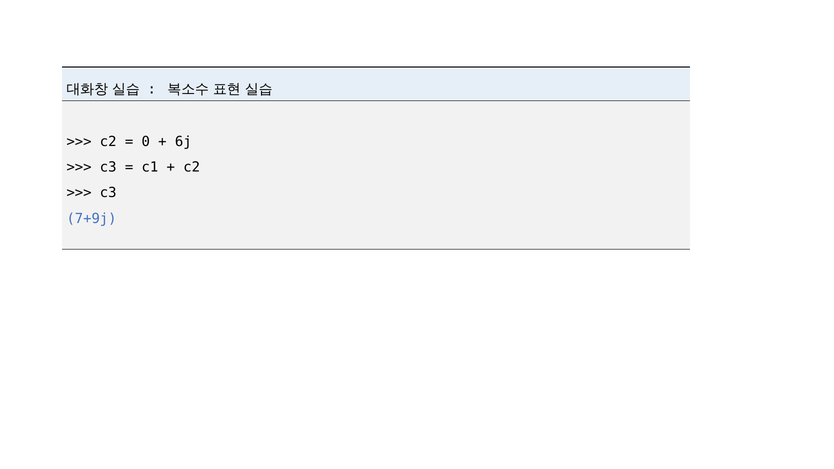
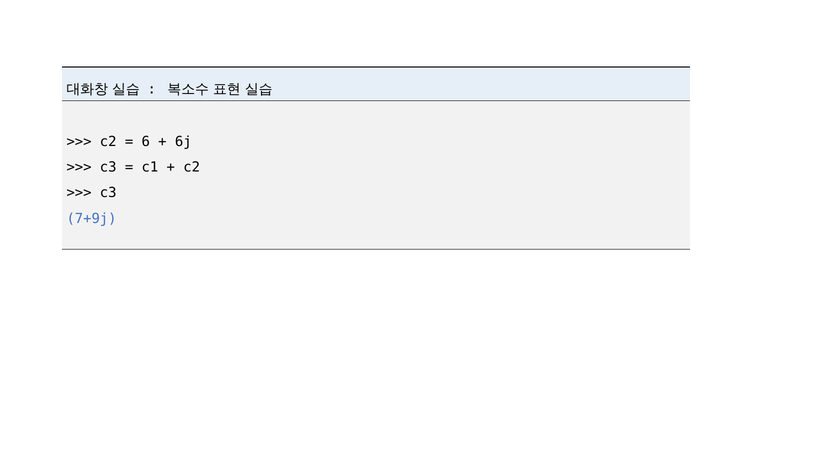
0: 0 -> 6 (146, 142)
